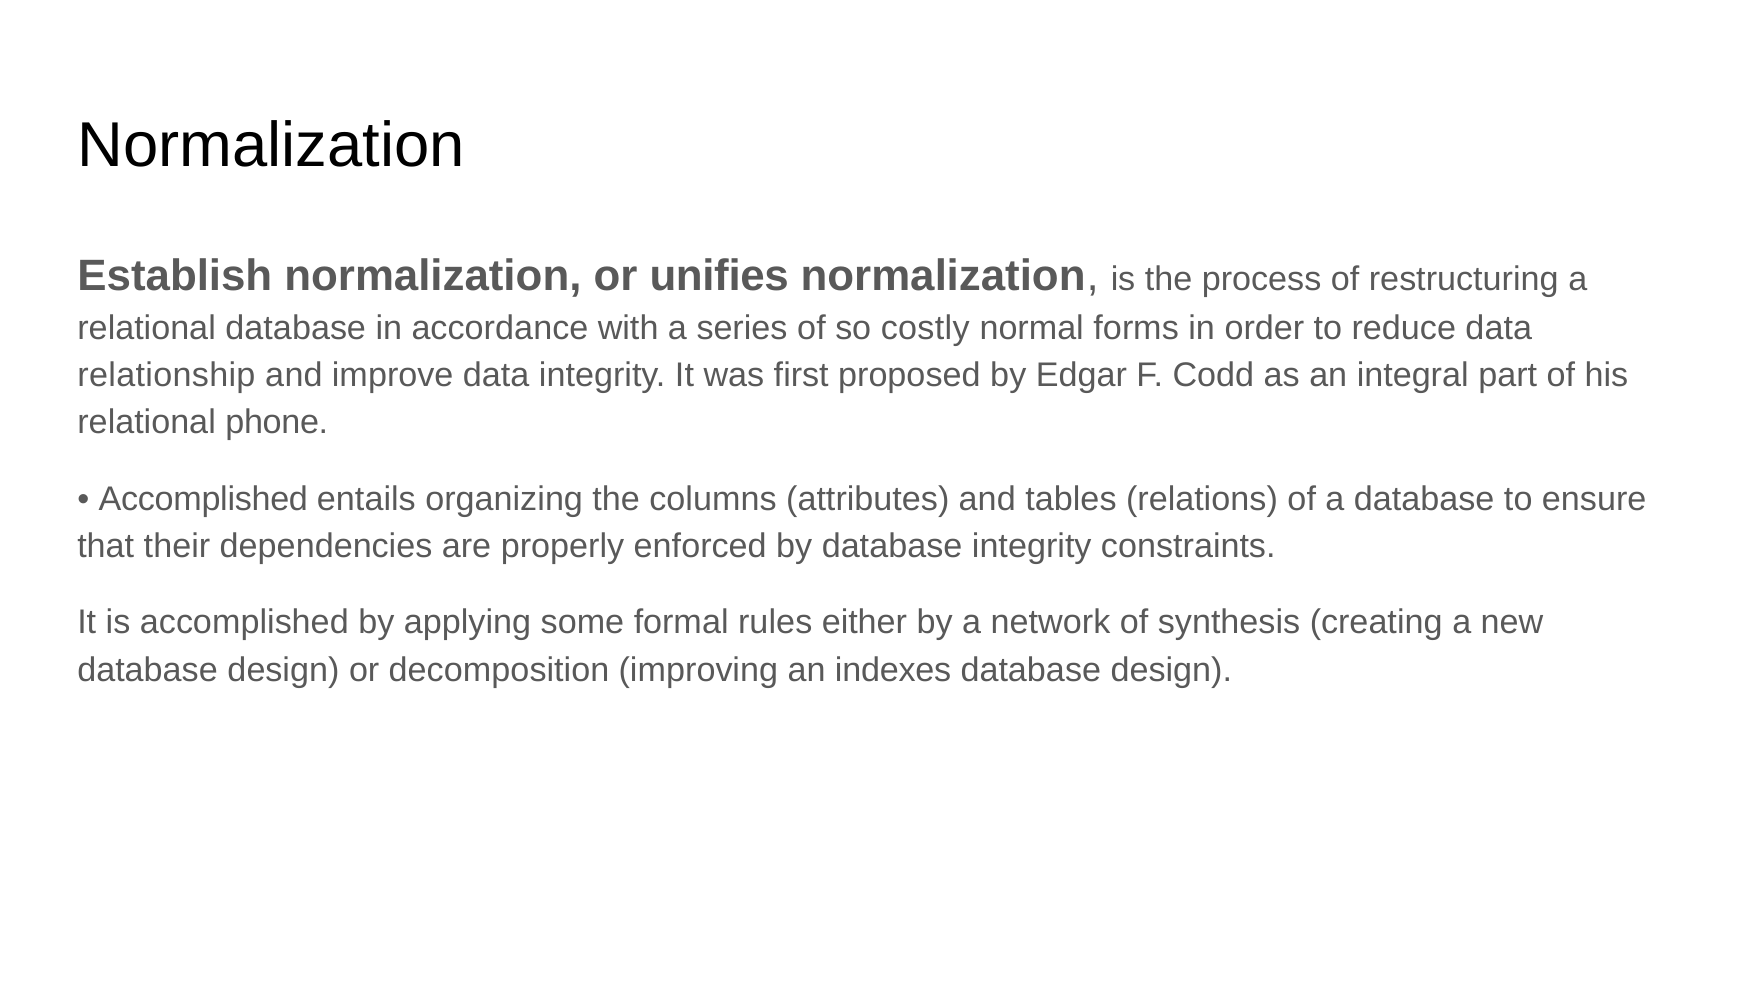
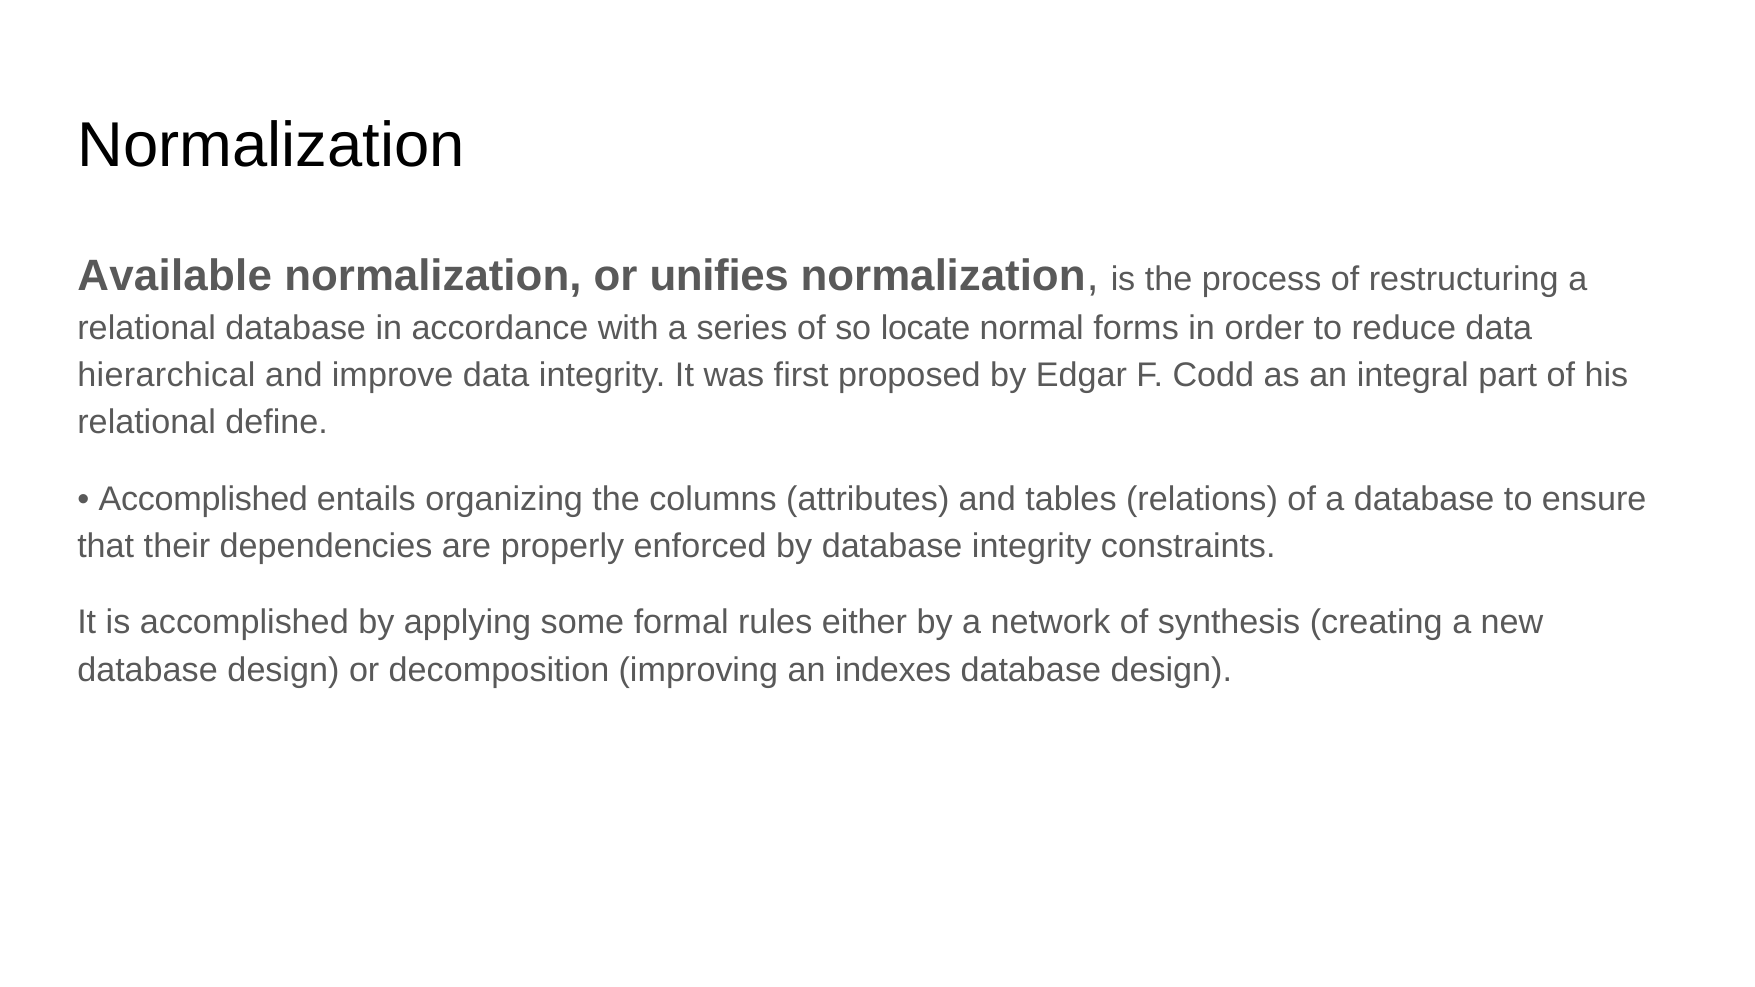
Establish: Establish -> Available (175, 276)
costly: costly -> locate (926, 328)
relationship: relationship -> hierarchical (166, 376)
phone: phone -> define (277, 423)
